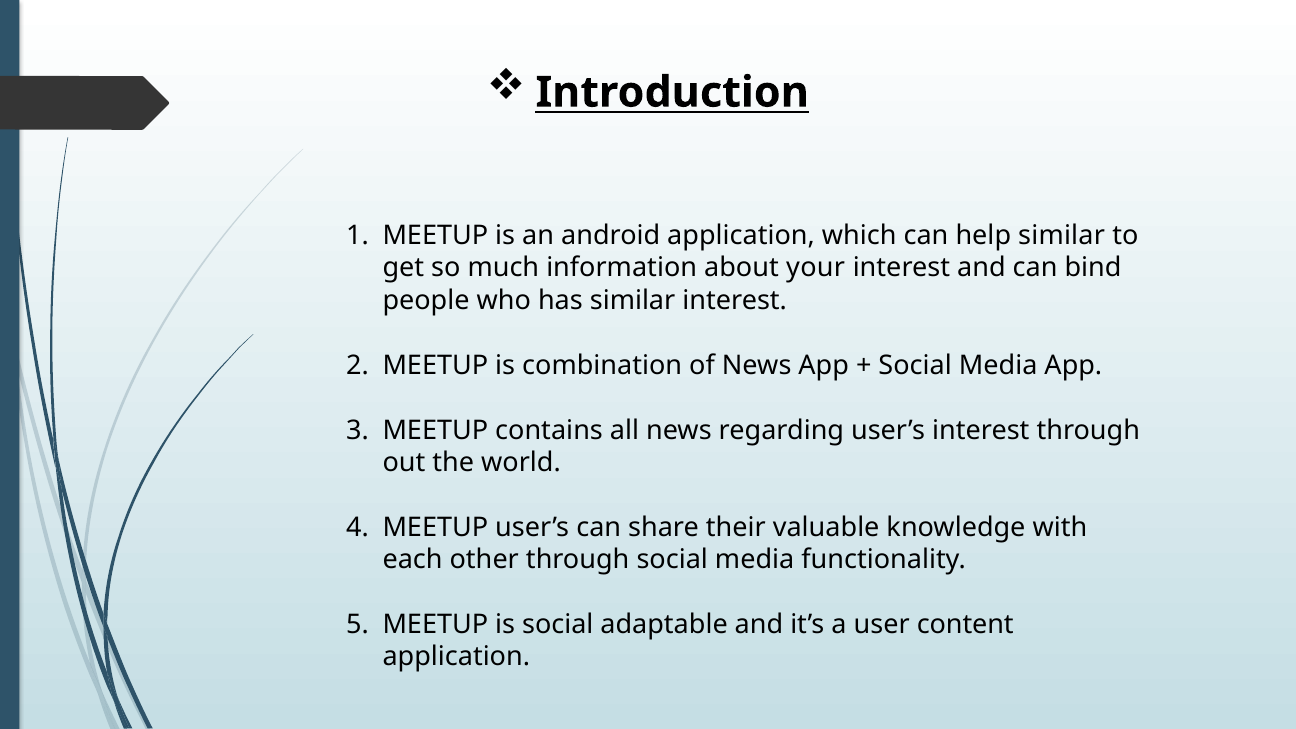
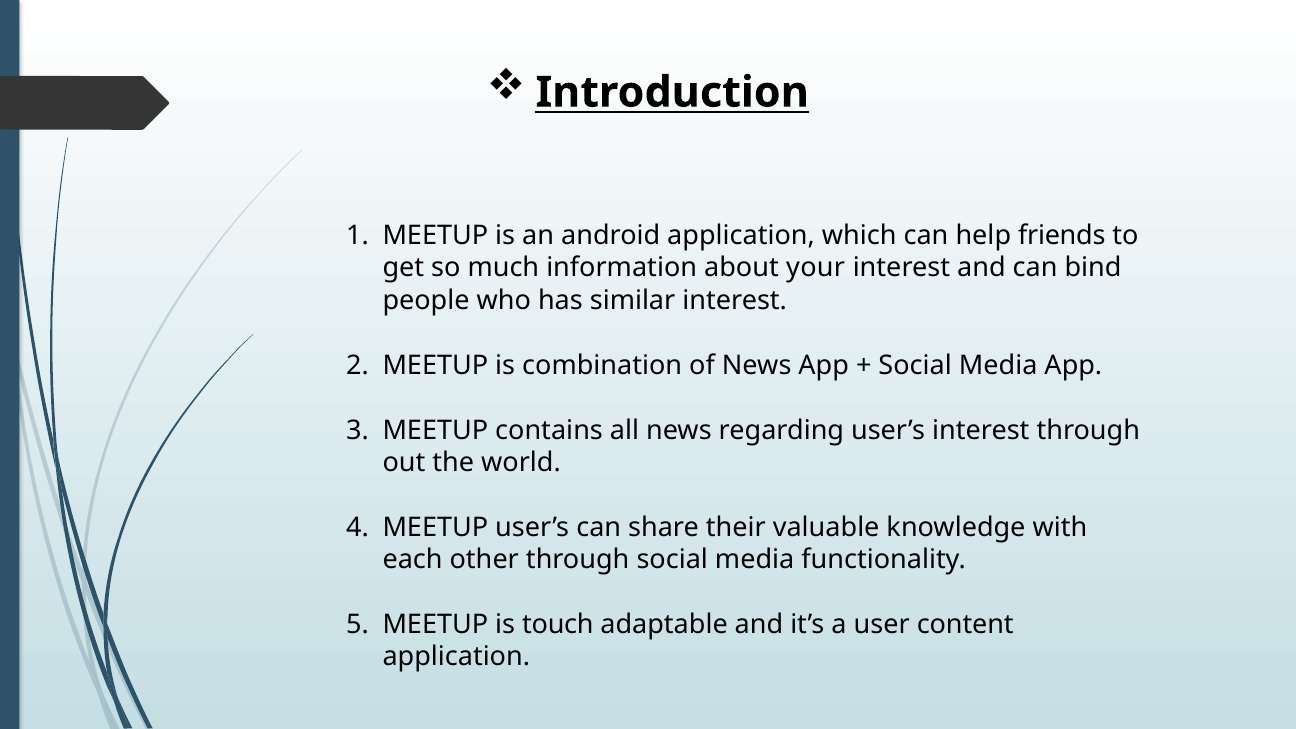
help similar: similar -> friends (1062, 236)
is social: social -> touch (558, 625)
